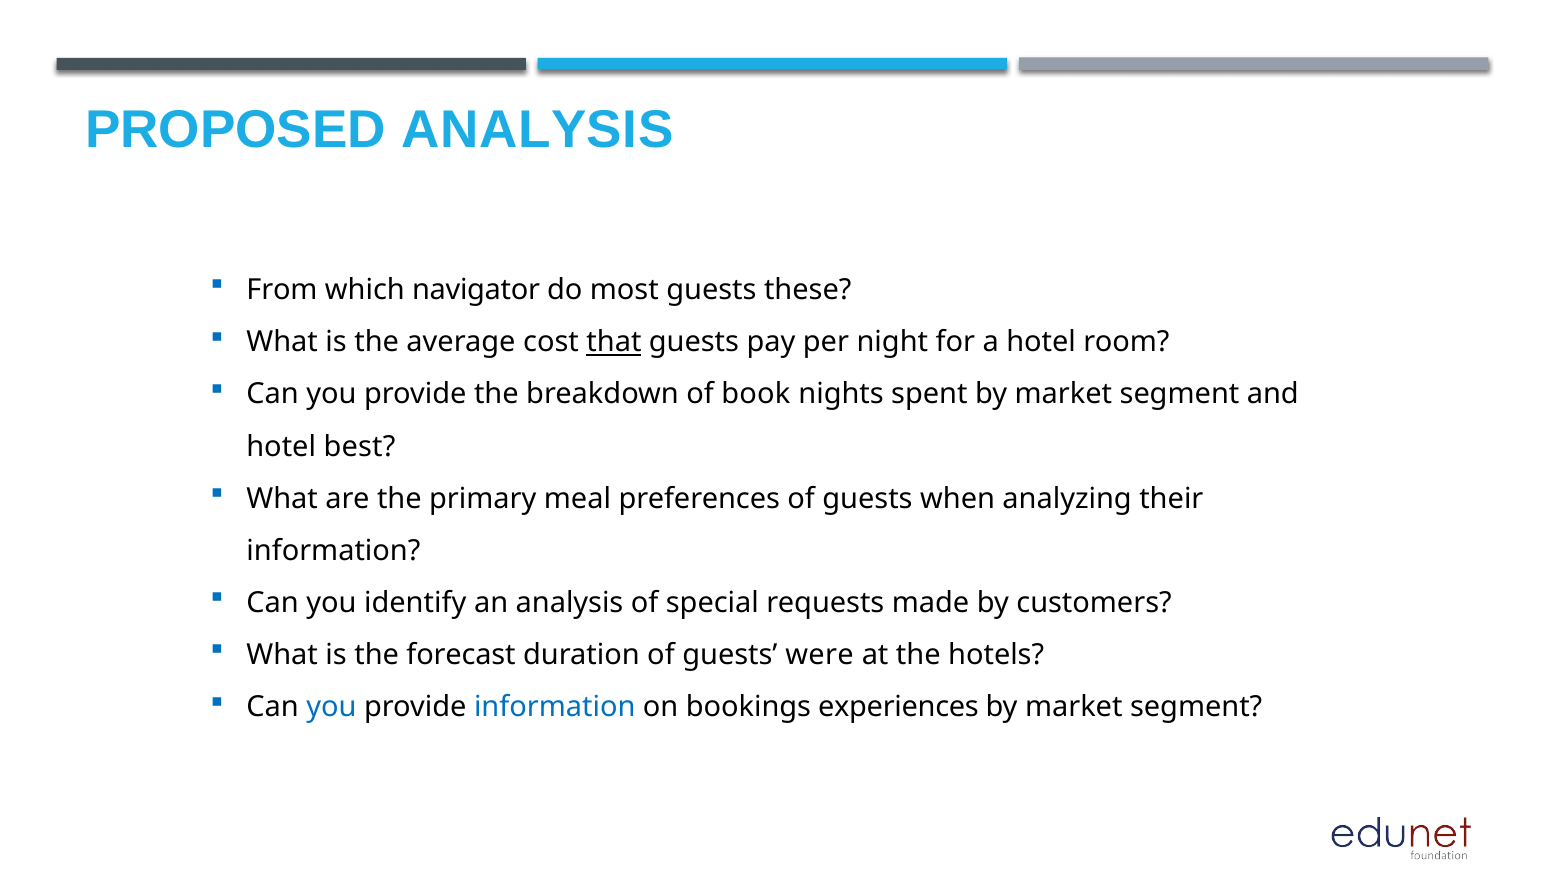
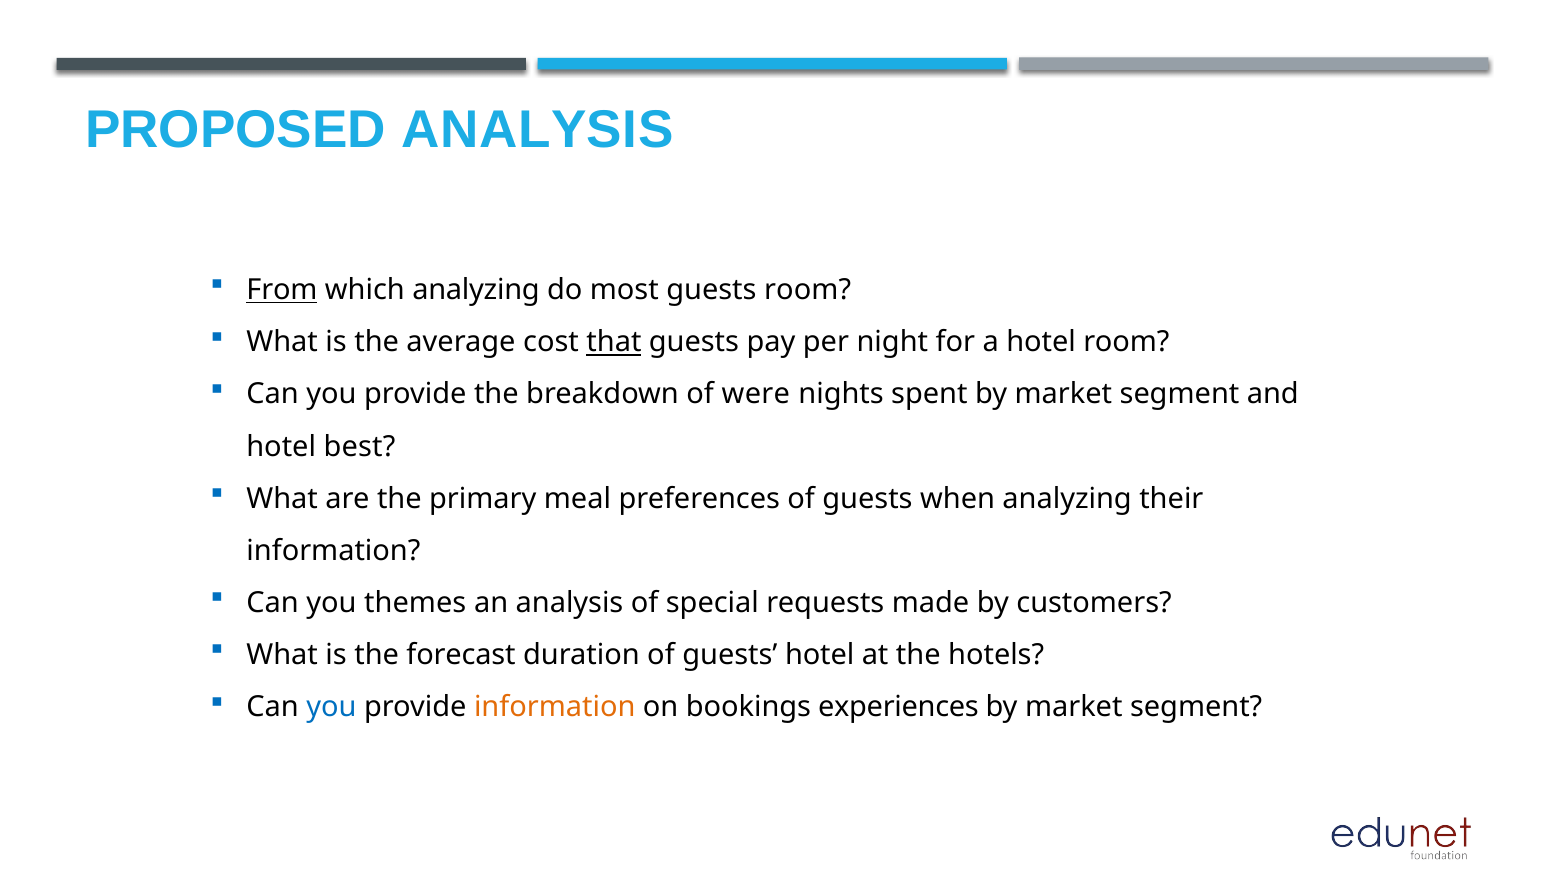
From underline: none -> present (282, 290)
which navigator: navigator -> analyzing (476, 290)
guests these: these -> room (808, 290)
book: book -> were (756, 394)
identify: identify -> themes (415, 603)
guests were: were -> hotel (820, 655)
information colour: blue -> orange (555, 707)
